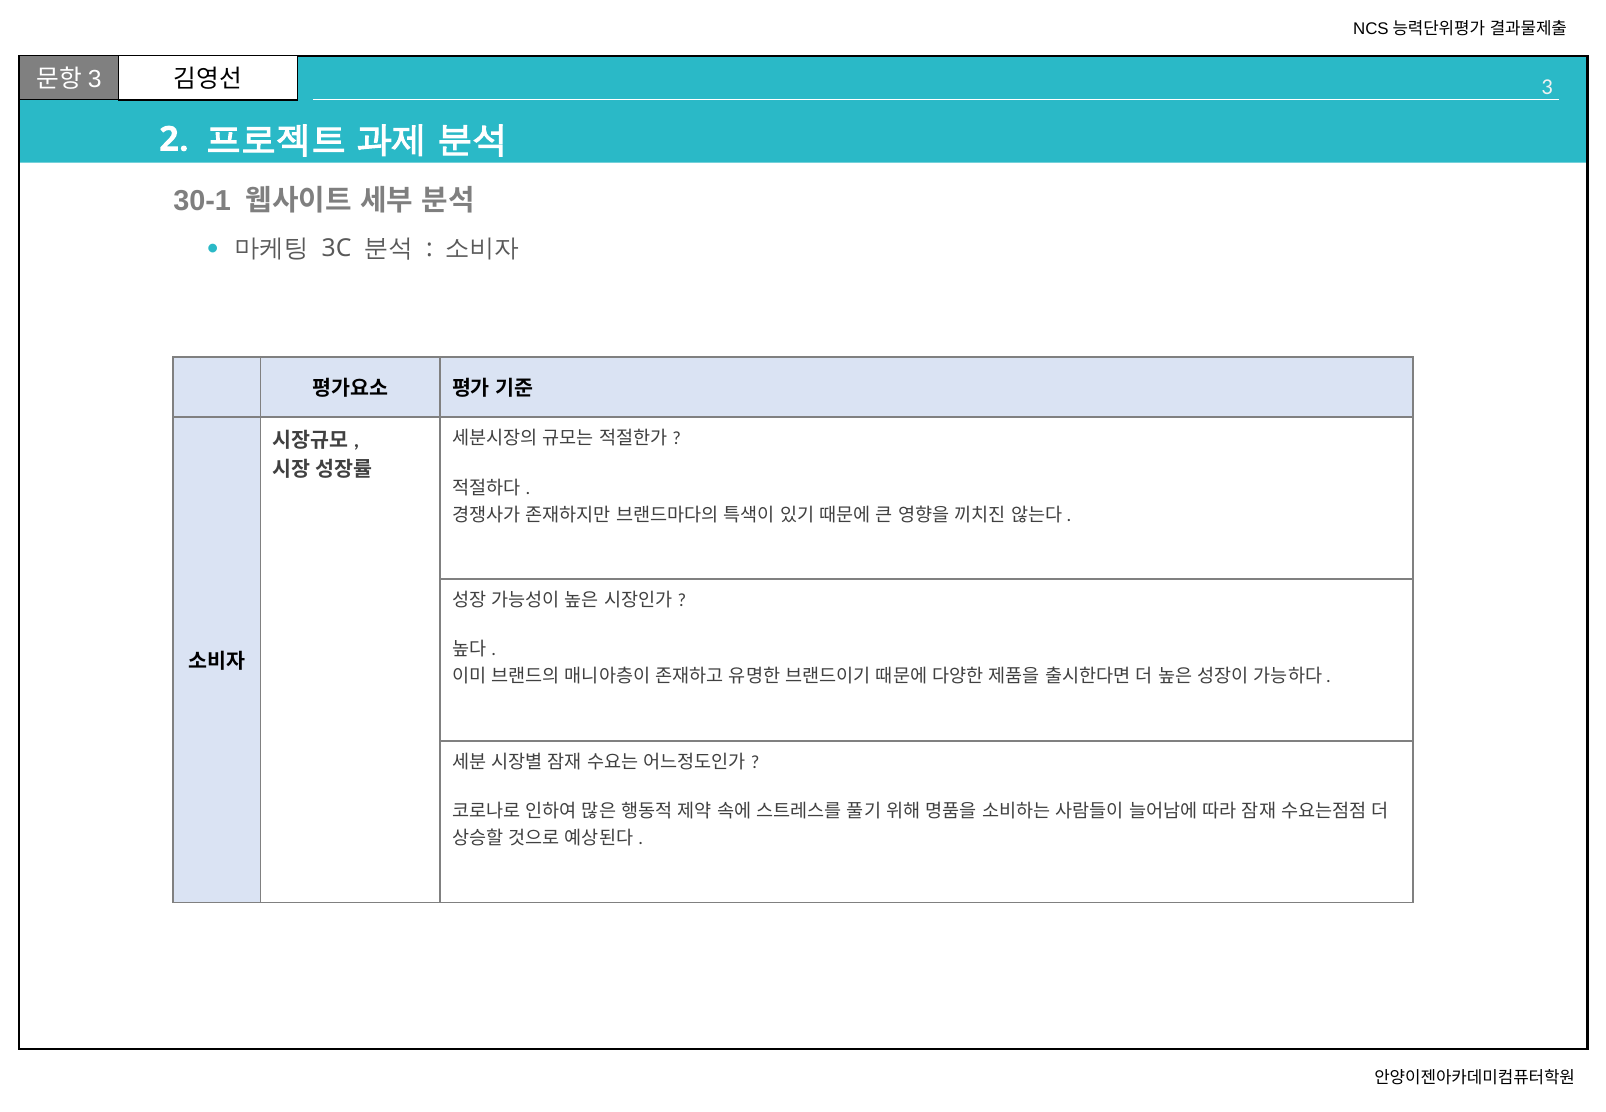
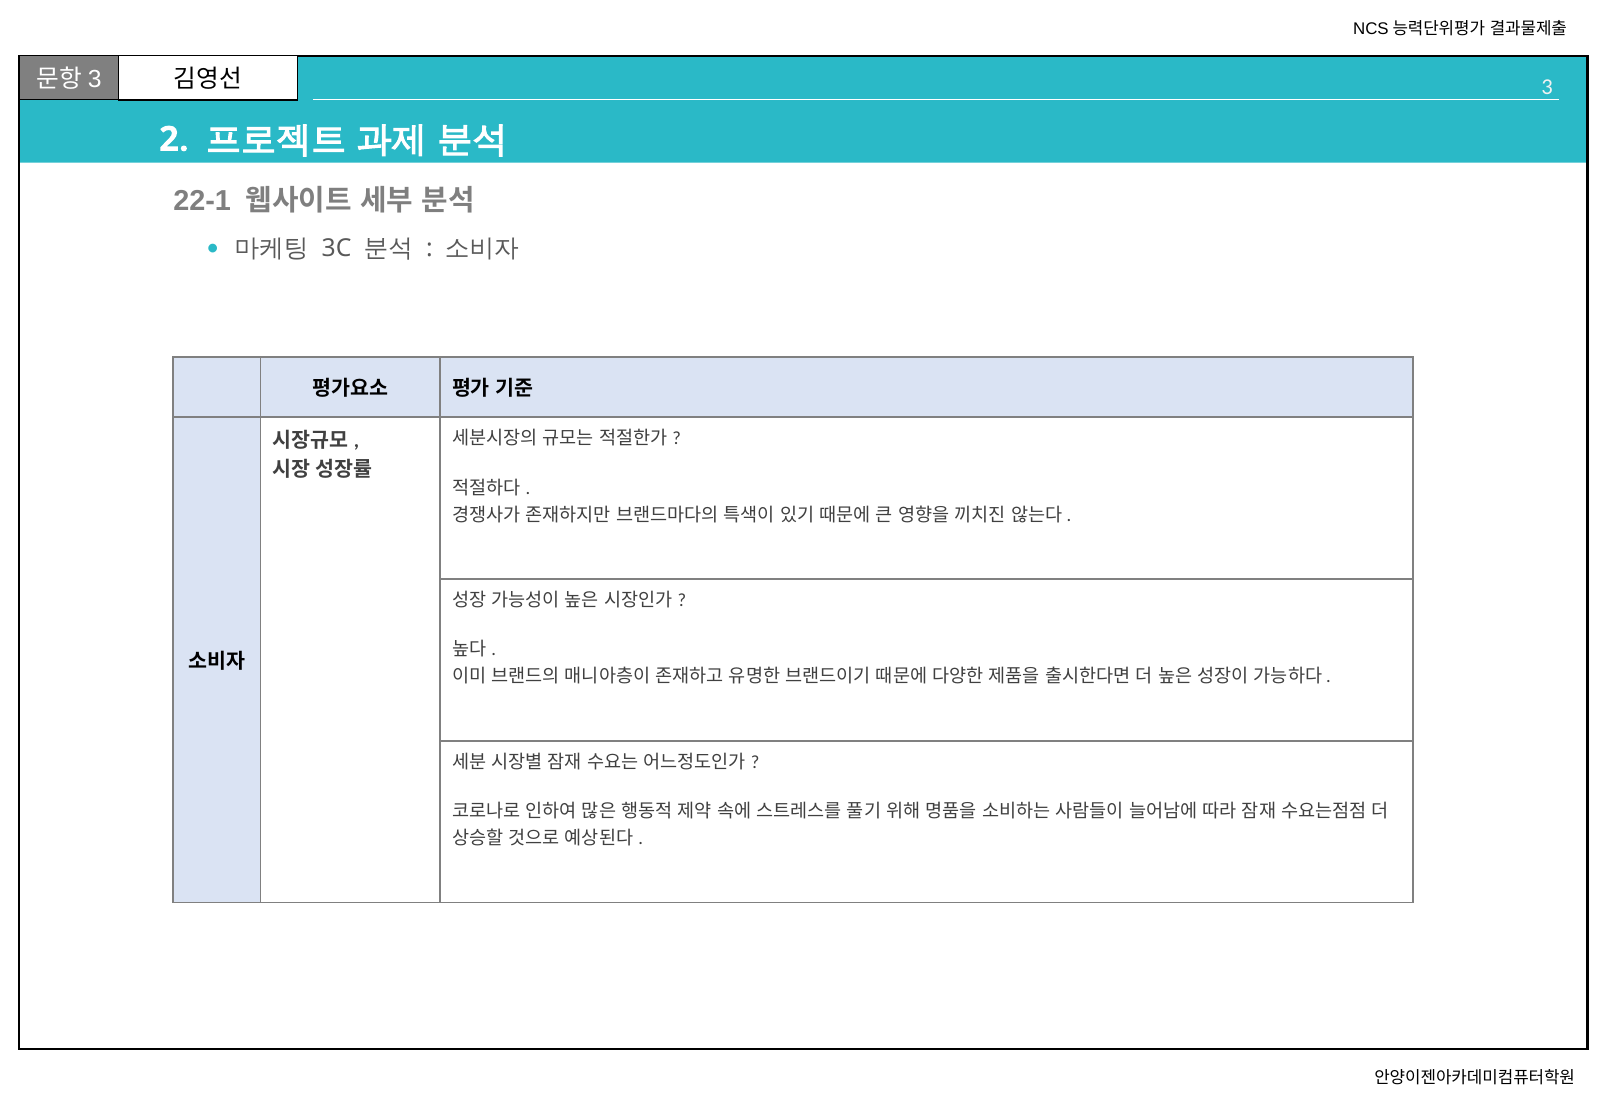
30-1: 30-1 -> 22-1 (202, 201)
